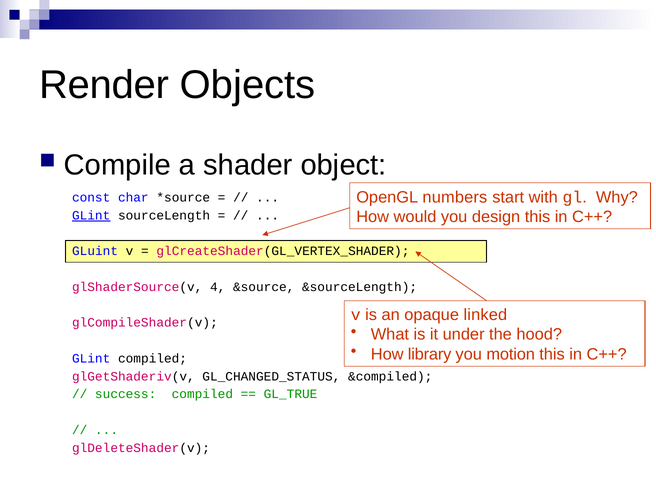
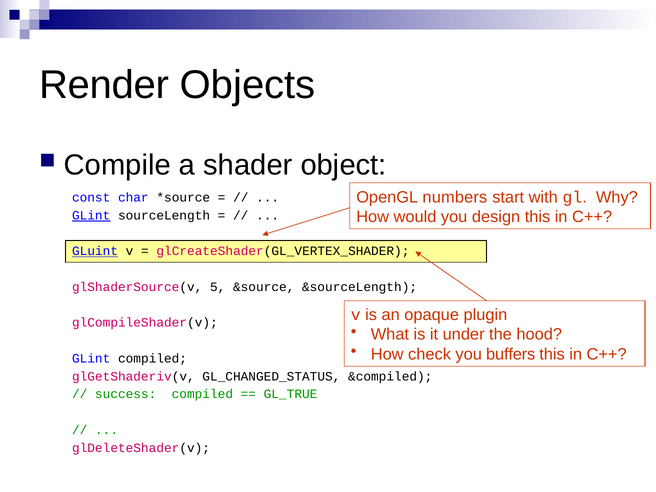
GLuint underline: none -> present (95, 251)
4: 4 -> 5 (218, 287)
linked: linked -> plugin (485, 315)
library: library -> check (430, 354)
motion: motion -> buffers (511, 354)
